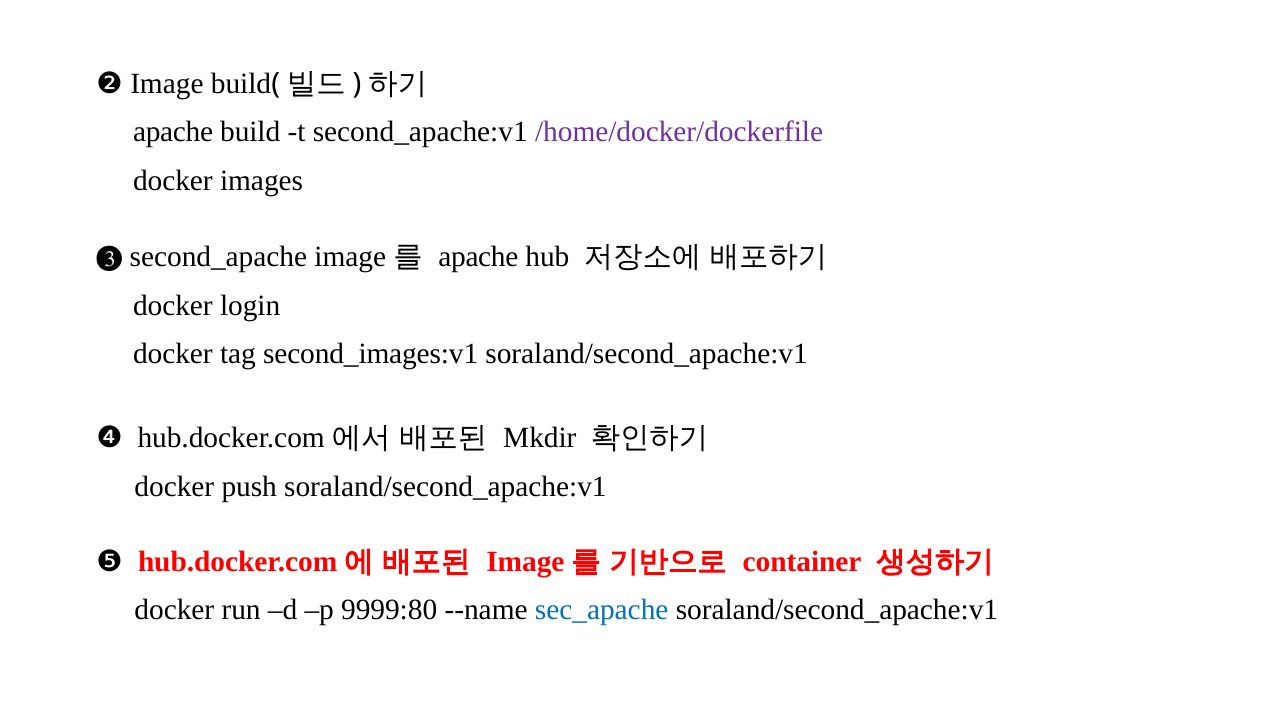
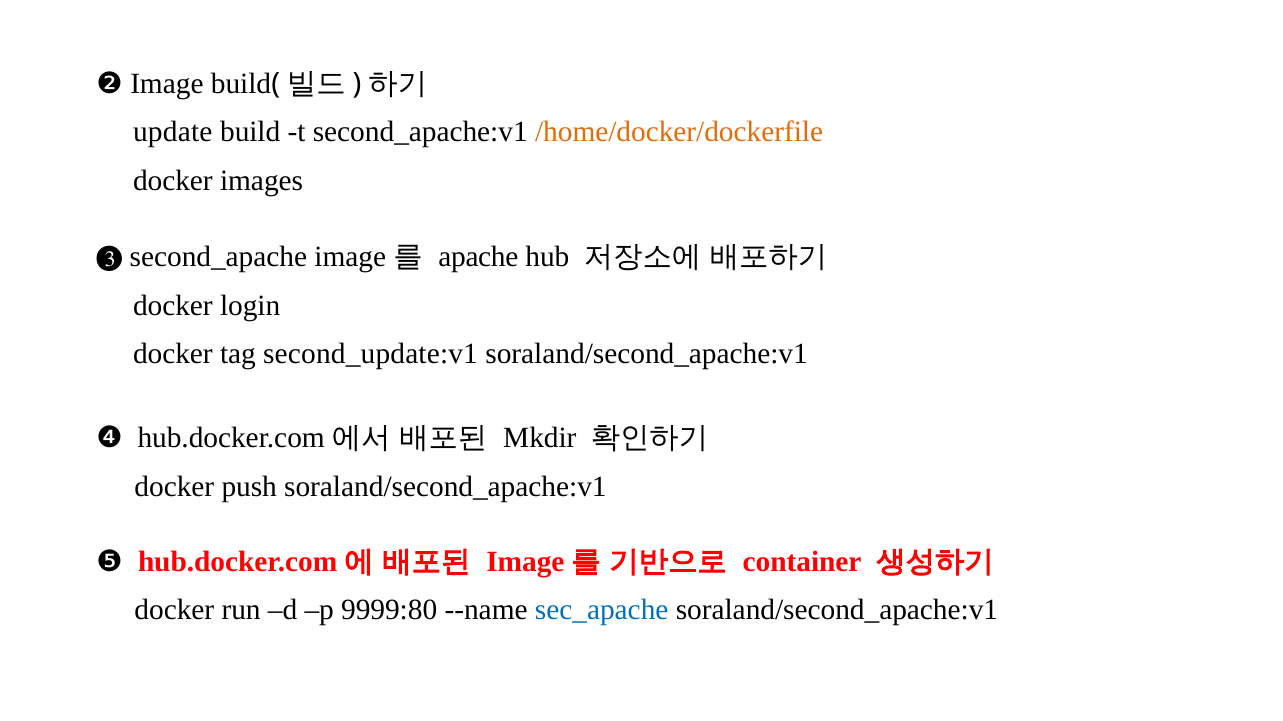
apache: apache -> update (173, 132)
/home/docker/dockerfile colour: purple -> orange (679, 132)
second_images:v1: second_images:v1 -> second_update:v1 (371, 354)
